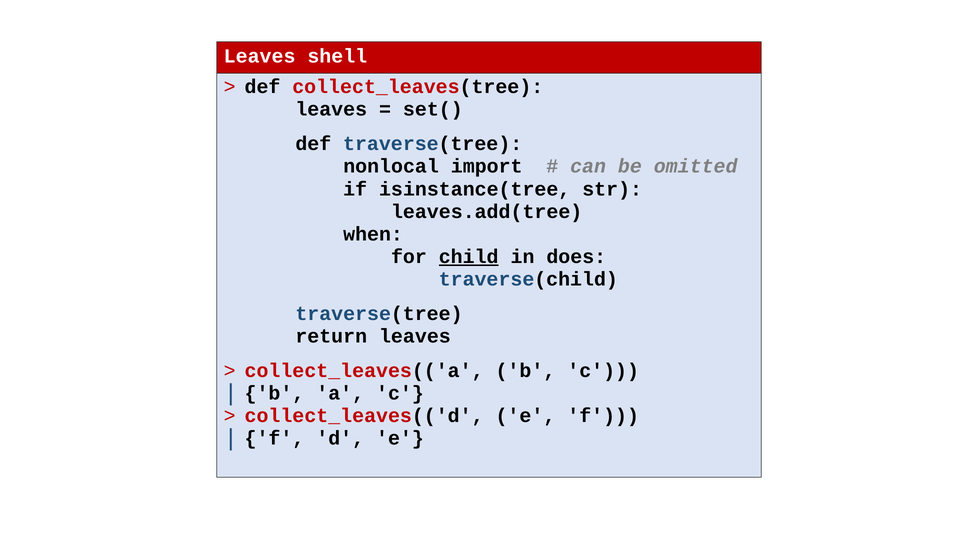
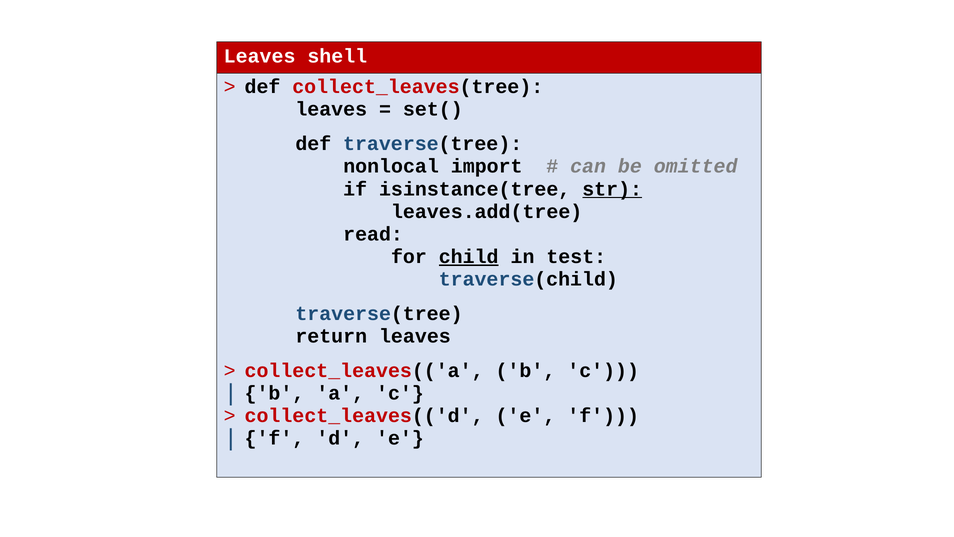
str underline: none -> present (612, 189)
when: when -> read (373, 234)
does: does -> test (576, 256)
